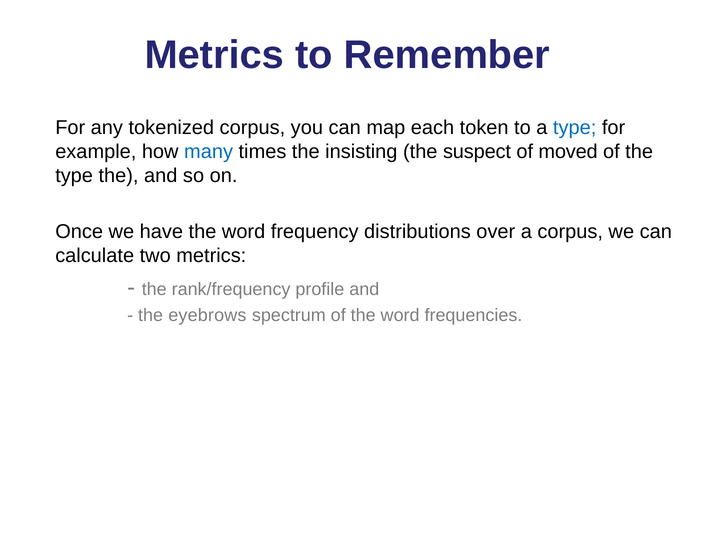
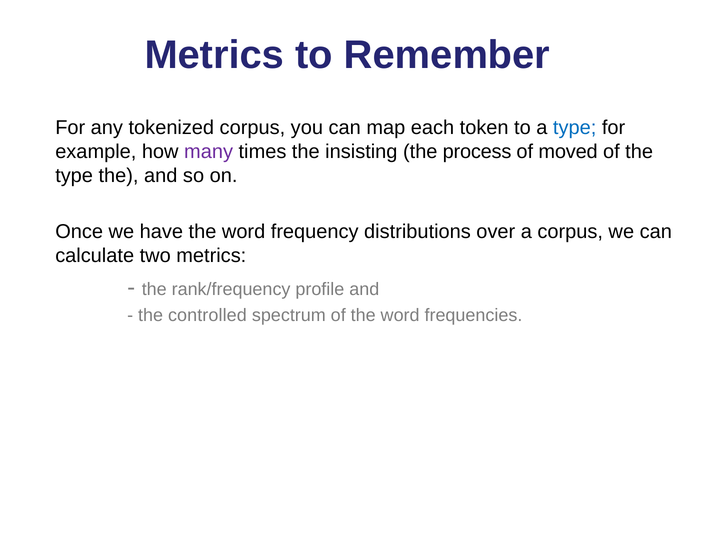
many colour: blue -> purple (209, 152)
suspect: suspect -> process (477, 152)
eyebrows: eyebrows -> controlled (207, 316)
